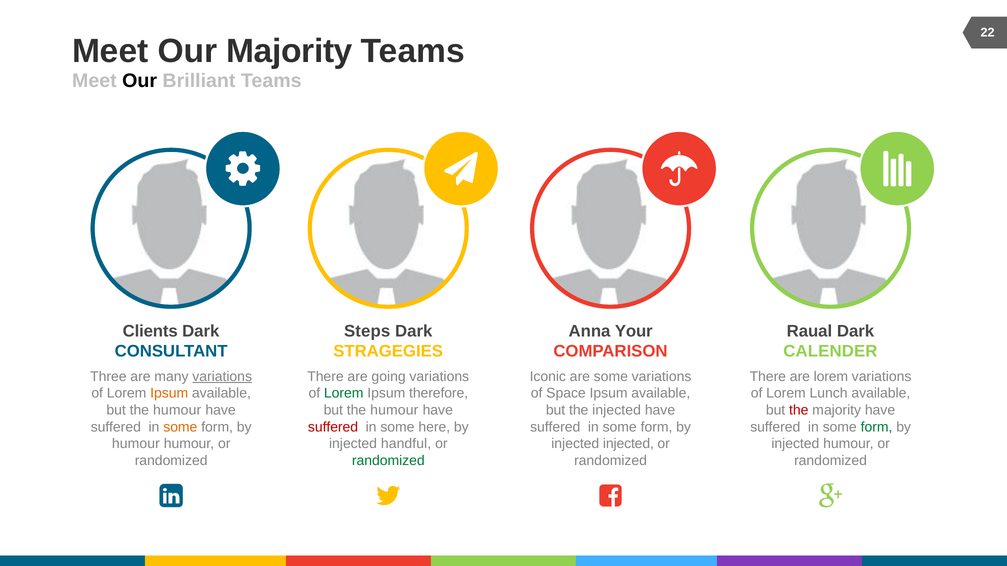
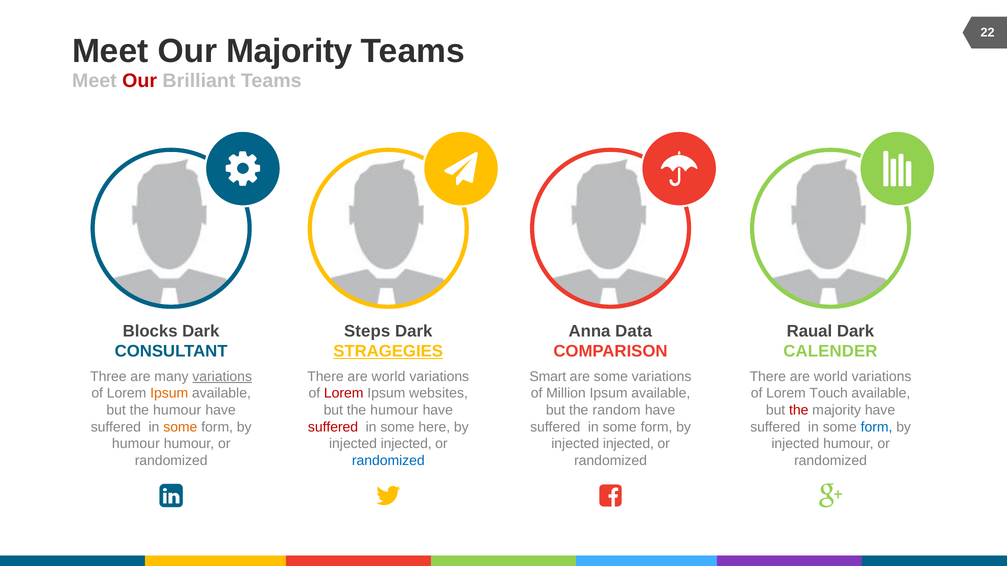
Our colour: black -> red (140, 81)
Clients: Clients -> Blocks (150, 331)
Your: Your -> Data (634, 331)
STRAGEGIES underline: none -> present (388, 352)
going: going -> world (389, 377)
Iconic: Iconic -> Smart (548, 377)
lorem: lorem -> world (831, 377)
Lorem colour: green -> red (344, 394)
therefore: therefore -> websites (439, 394)
Space: Space -> Million (566, 394)
Lunch: Lunch -> Touch (829, 394)
the injected: injected -> random (617, 411)
form colour: green -> blue (877, 427)
handful: handful -> injected (406, 444)
randomized colour: green -> blue (388, 461)
